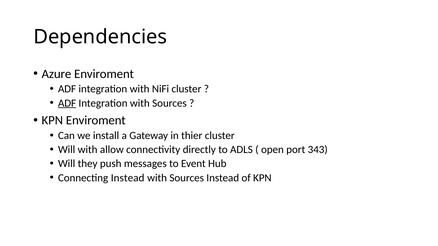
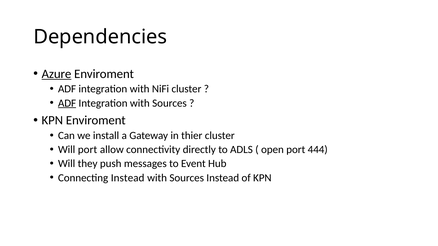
Azure underline: none -> present (56, 74)
Will with: with -> port (88, 150)
343: 343 -> 444 (318, 150)
